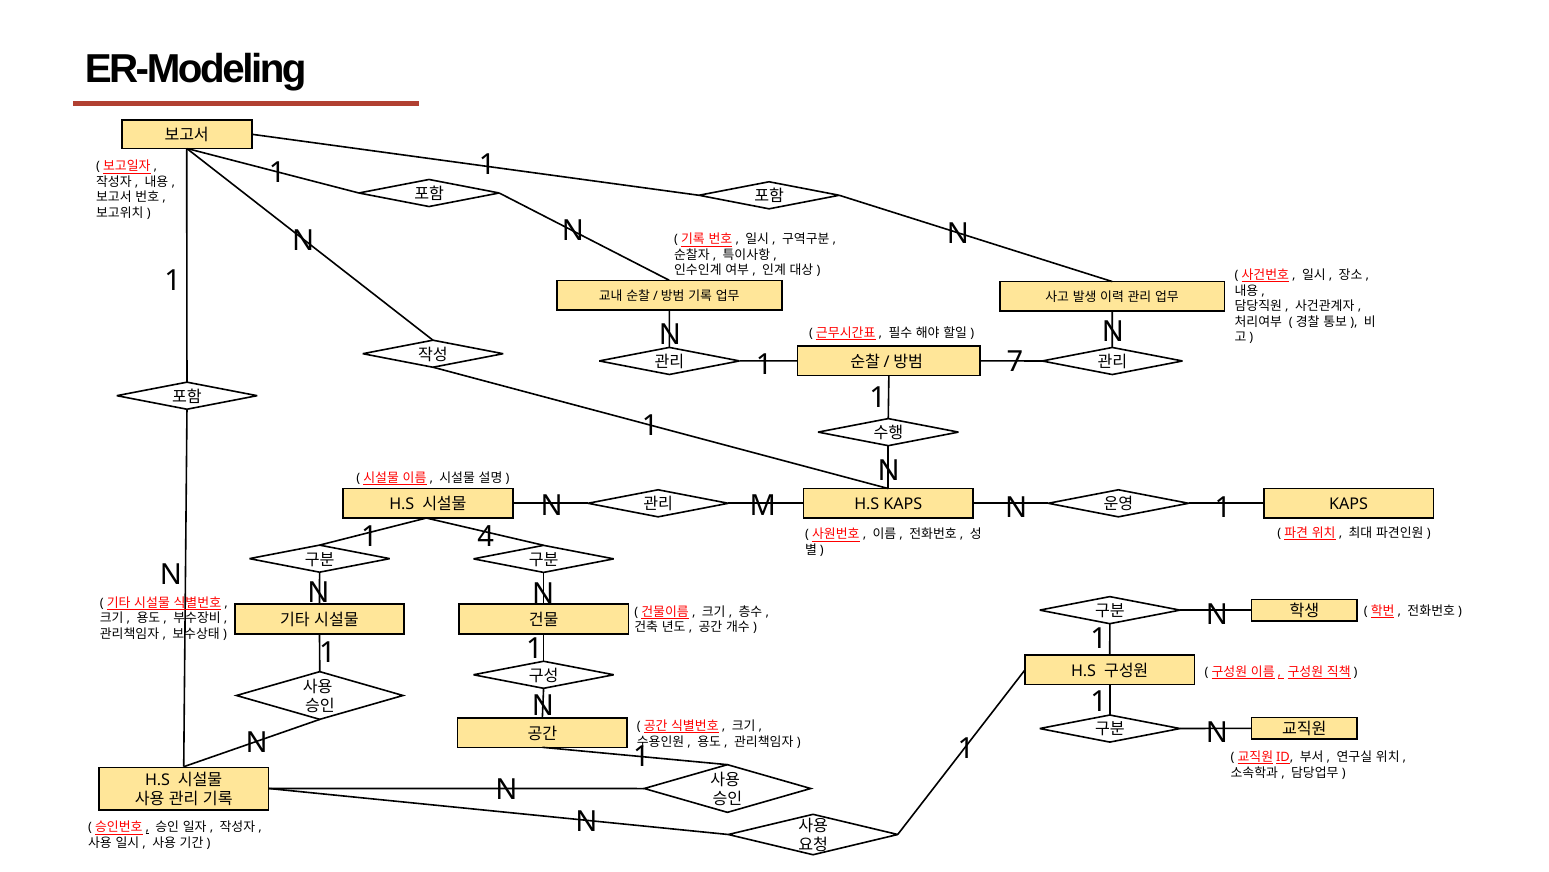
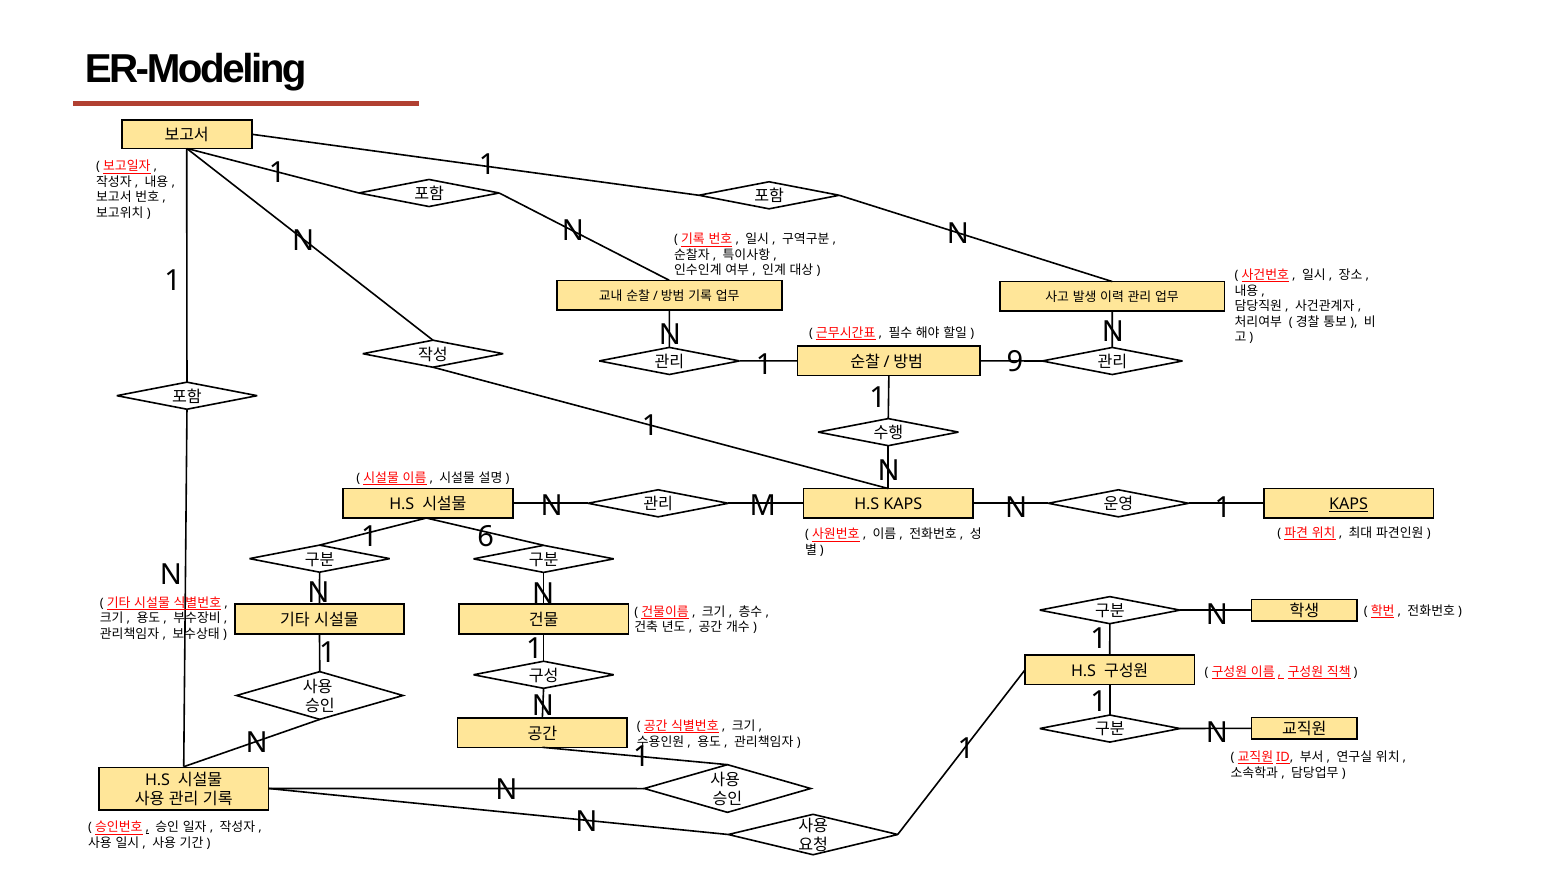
7: 7 -> 9 (1015, 361)
KAPS underline: none -> present (1349, 504)
4: 4 -> 6 (486, 536)
